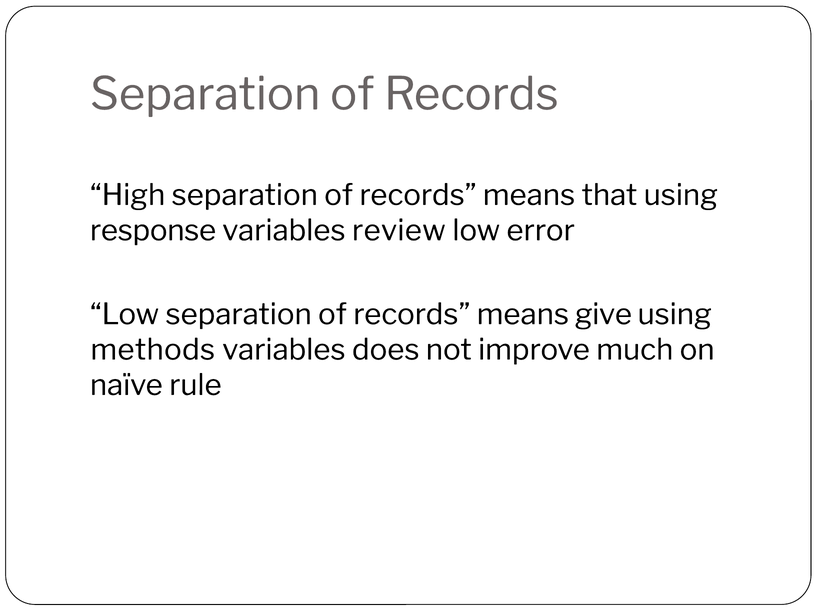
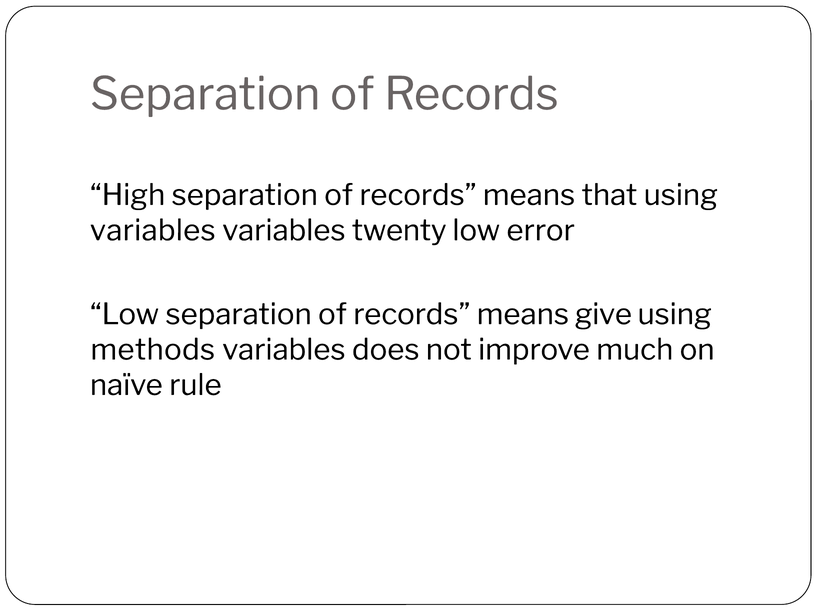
response: response -> variables (153, 231)
review: review -> twenty (399, 231)
